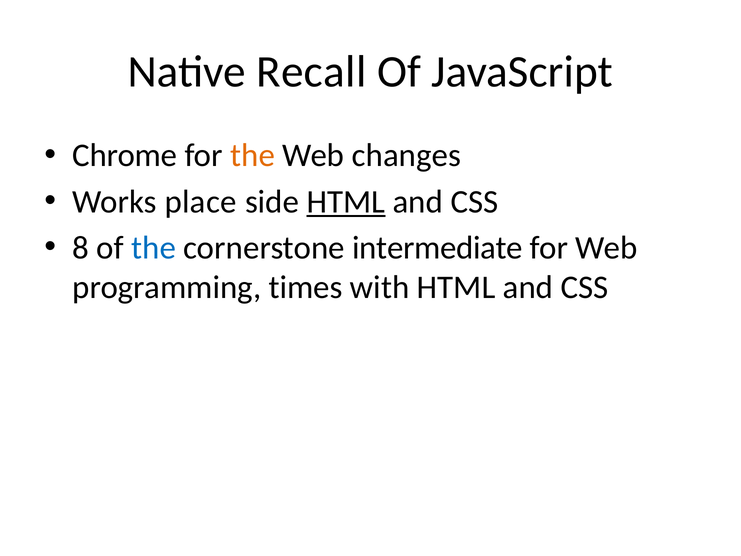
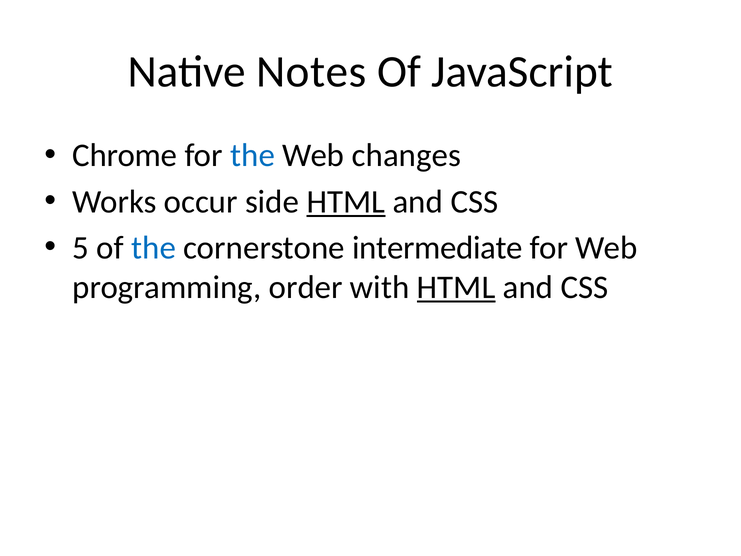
Recall: Recall -> Notes (311, 72)
the colour: orange -> blue (253, 155)
place: place -> occur (201, 202)
8: 8 -> 5 (81, 248)
times: times -> order (306, 287)
HTML underline: none -> present (456, 287)
